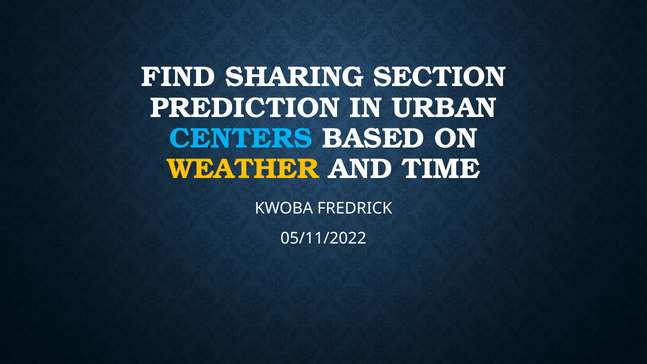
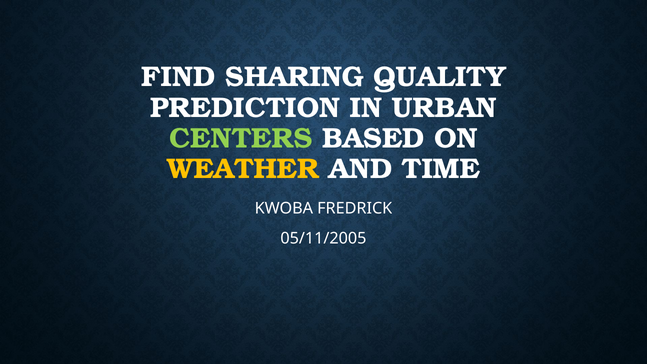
SECTION: SECTION -> QUALITY (440, 77)
CENTERS colour: light blue -> light green (241, 138)
05/11/2022: 05/11/2022 -> 05/11/2005 (323, 238)
